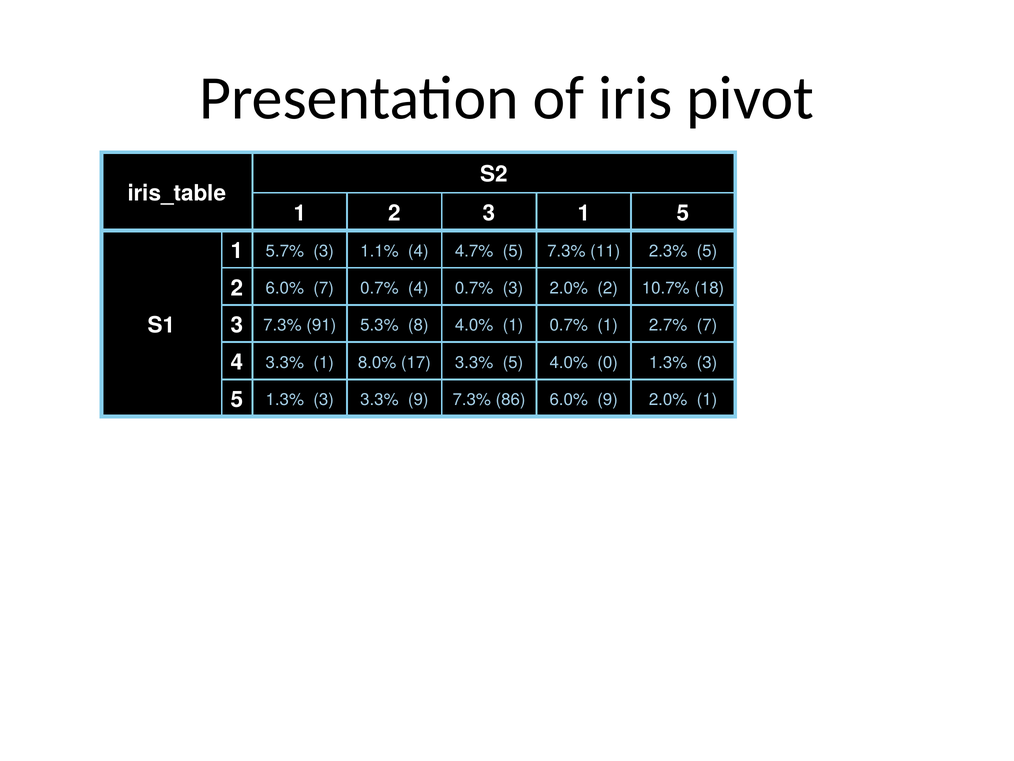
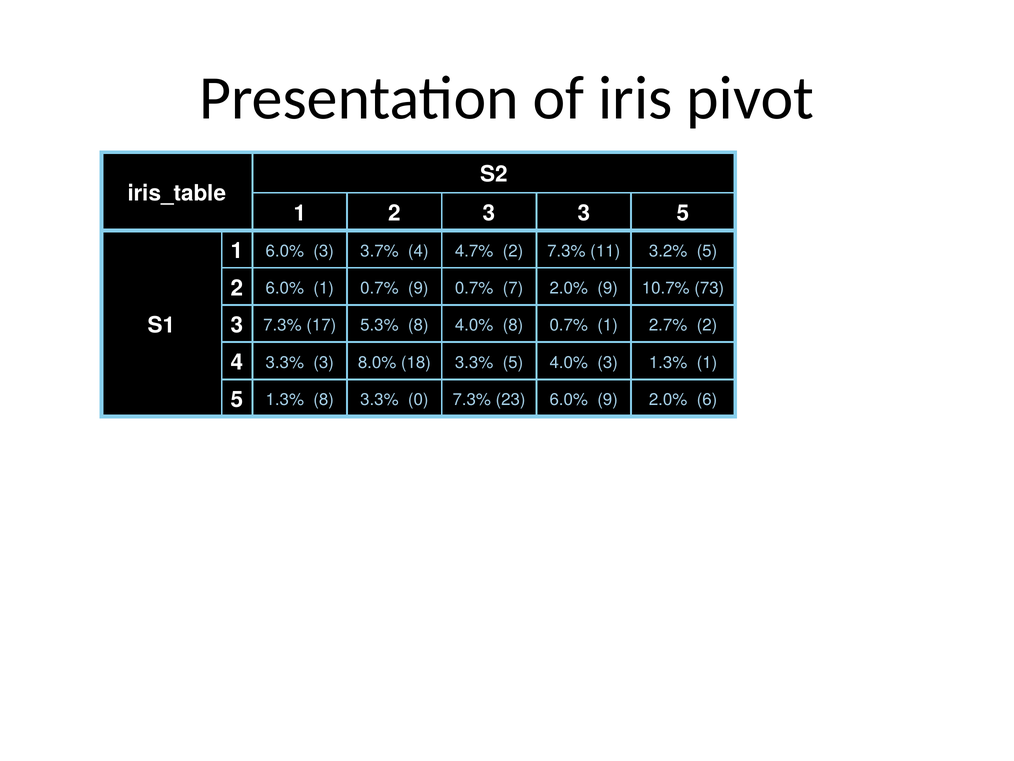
3 1: 1 -> 3 (584, 213)
1 5.7%: 5.7% -> 6.0% (285, 251)
1.1%: 1.1% -> 3.7% (379, 251)
4.7% 5: 5 -> 2 (513, 251)
2.3%: 2.3% -> 3.2% (668, 251)
6.0% 7: 7 -> 1 (324, 288)
0.7% 4: 4 -> 9 (418, 288)
0.7% 3: 3 -> 7 (513, 288)
2.0% 2: 2 -> 9 (608, 288)
18: 18 -> 73 (709, 288)
91: 91 -> 17 (321, 325)
4.0% 1: 1 -> 8 (513, 325)
2.7% 7: 7 -> 2 (707, 325)
3.3% 1: 1 -> 3 (324, 362)
17: 17 -> 18 (416, 362)
4.0% 0: 0 -> 3 (608, 362)
3: 3 -> 1 (707, 362)
5 1.3% 3: 3 -> 8 (324, 399)
3.3% 9: 9 -> 0 (418, 399)
86: 86 -> 23 (511, 399)
2.0% 1: 1 -> 6 (707, 399)
